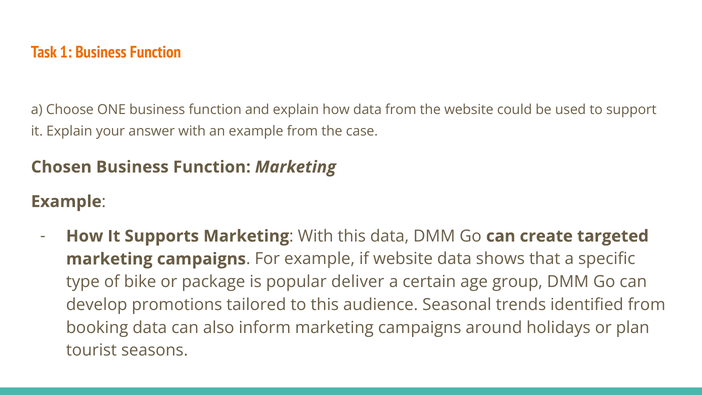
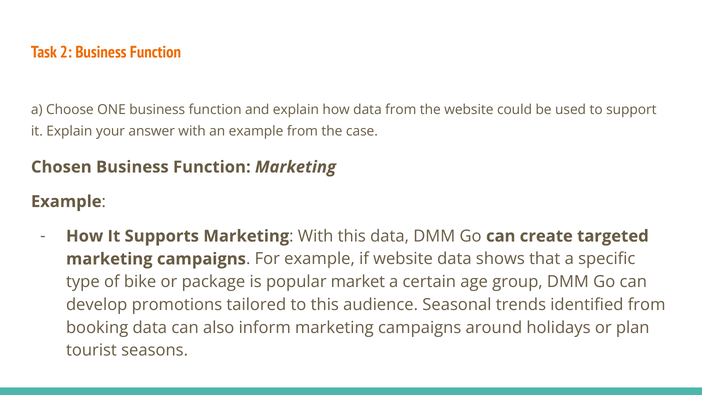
1: 1 -> 2 (66, 52)
deliver: deliver -> market (358, 282)
